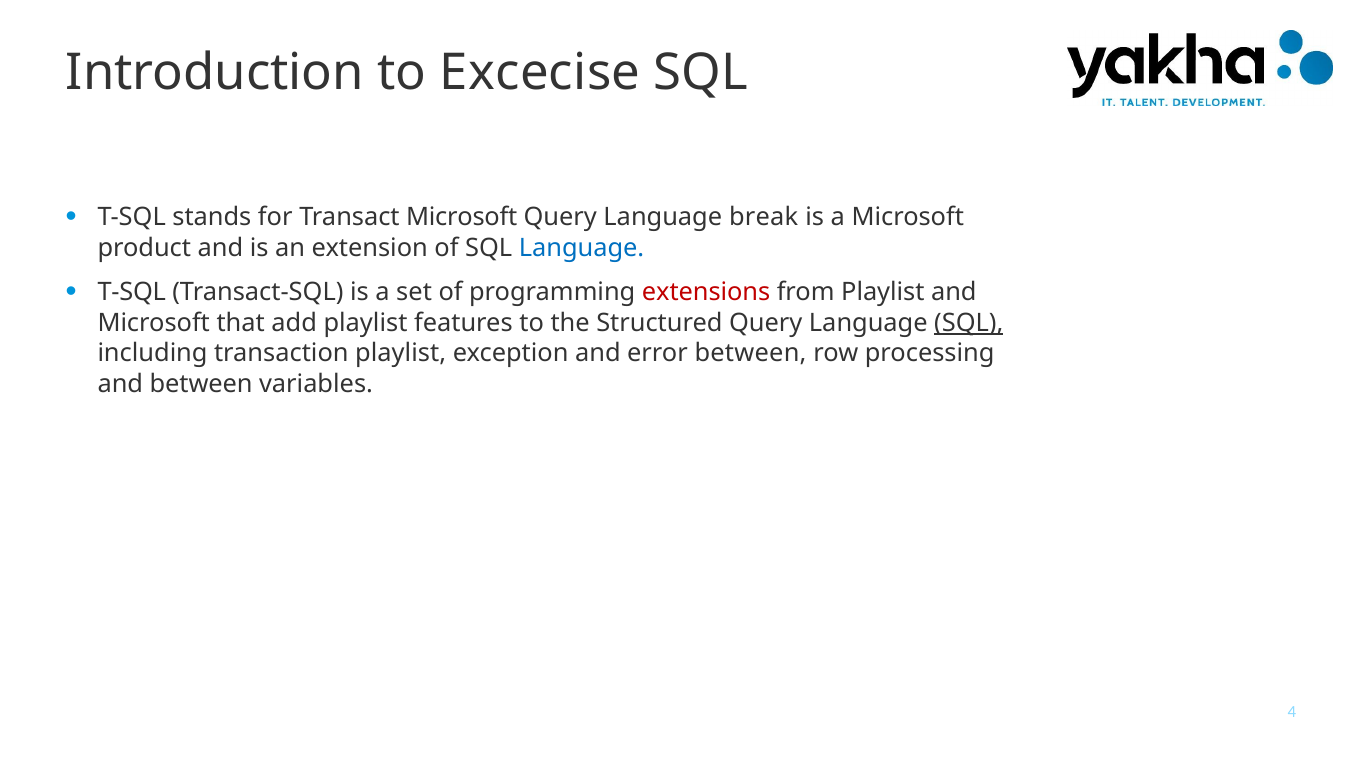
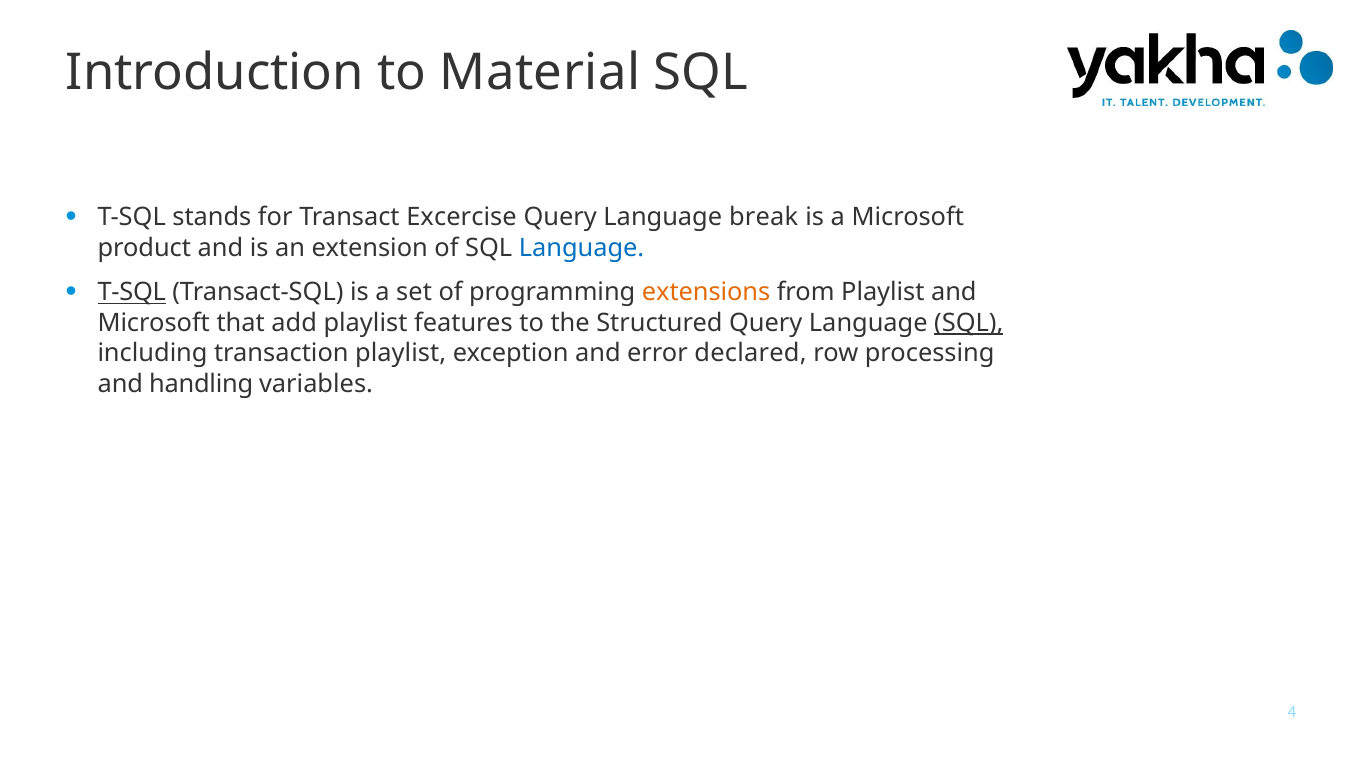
Excecise: Excecise -> Material (540, 73)
Transact Microsoft: Microsoft -> Excercise (462, 218)
T-SQL underline: none -> present (132, 293)
extensions colour: red -> orange (706, 293)
error between: between -> declared (751, 354)
and between: between -> handling (201, 384)
